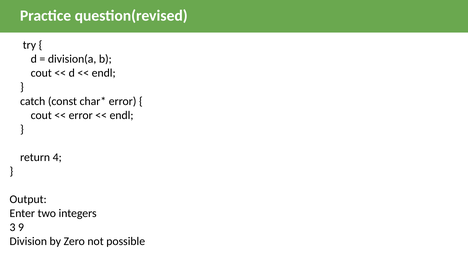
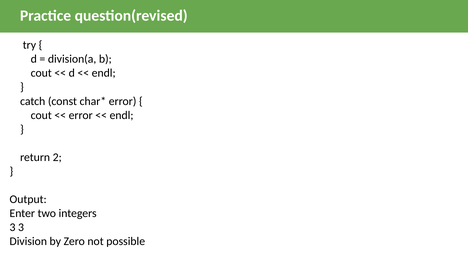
4: 4 -> 2 (57, 157)
3 9: 9 -> 3 (21, 228)
